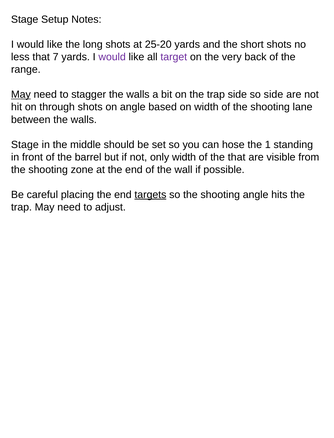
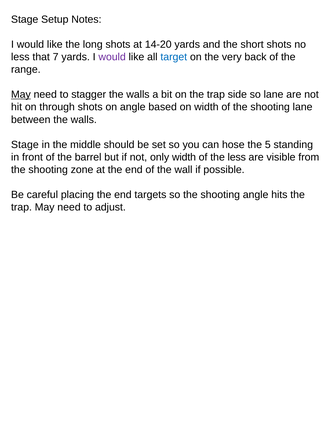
25-20: 25-20 -> 14-20 (158, 45)
target colour: purple -> blue (174, 57)
so side: side -> lane (274, 95)
1: 1 -> 5 (268, 145)
the that: that -> less (237, 157)
targets underline: present -> none (150, 195)
